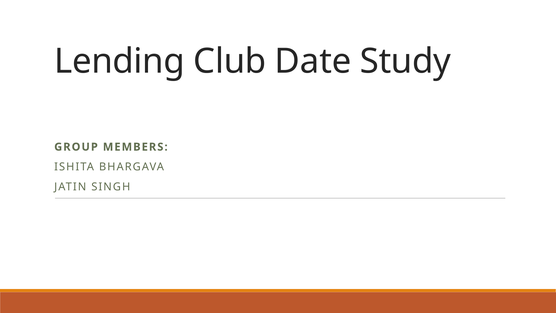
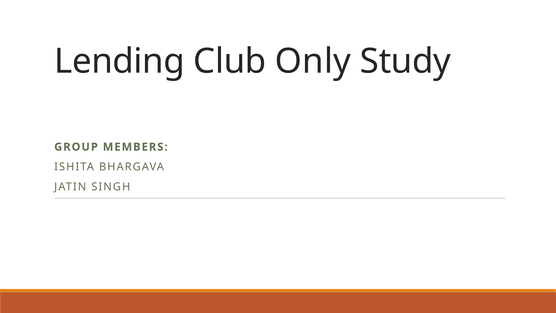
Date: Date -> Only (313, 61)
